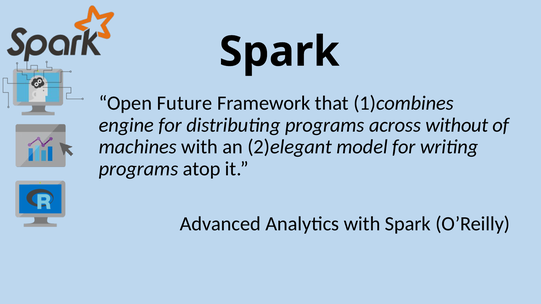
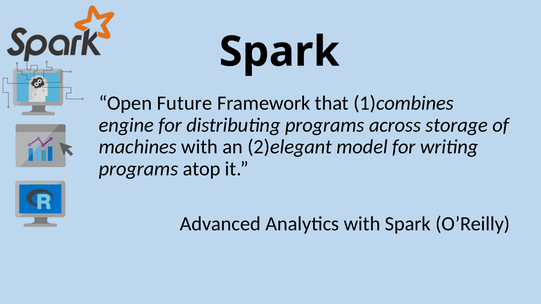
without: without -> storage (457, 125)
